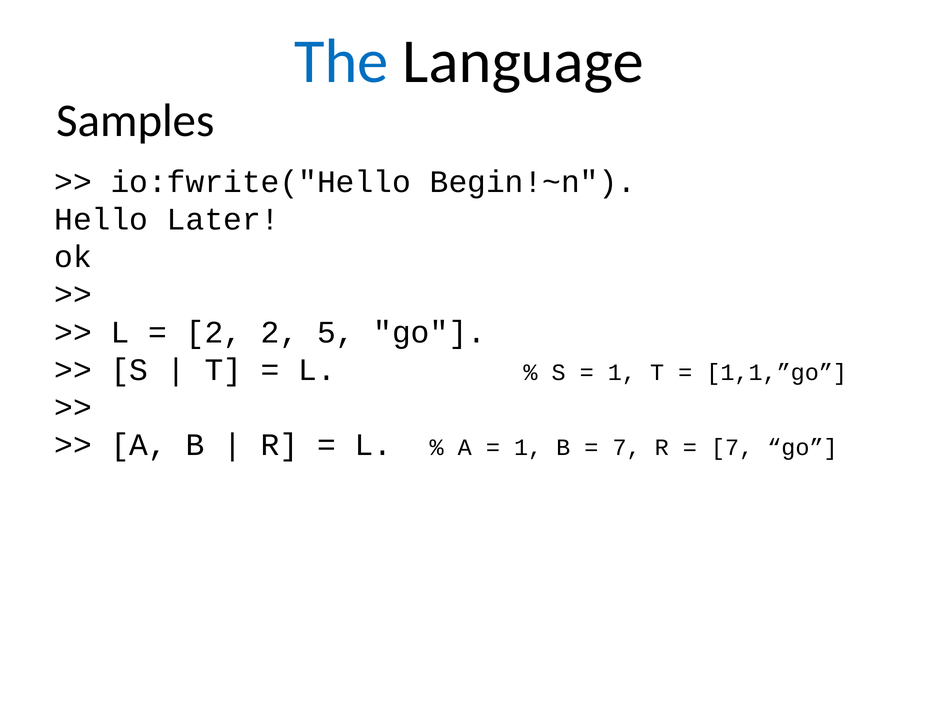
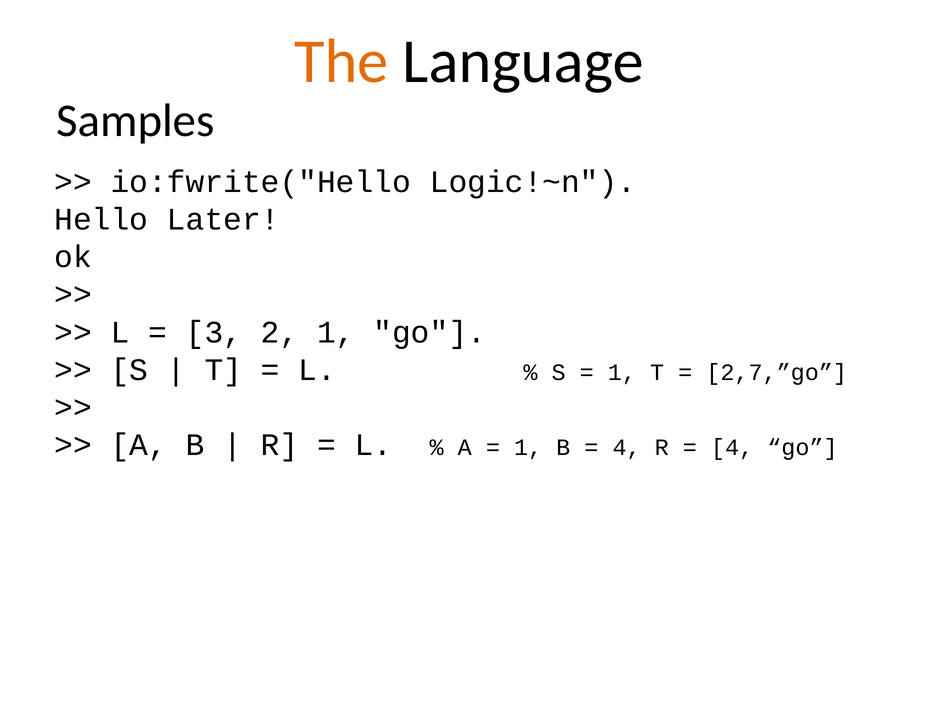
The colour: blue -> orange (341, 61)
Begin!~n: Begin!~n -> Logic!~n (533, 182)
2: 2 -> 3 (214, 332)
2 5: 5 -> 1 (336, 332)
1,1,”go: 1,1,”go -> 2,7,”go (777, 372)
7: 7 -> 4 (627, 447)
7: 7 -> 4 (732, 447)
